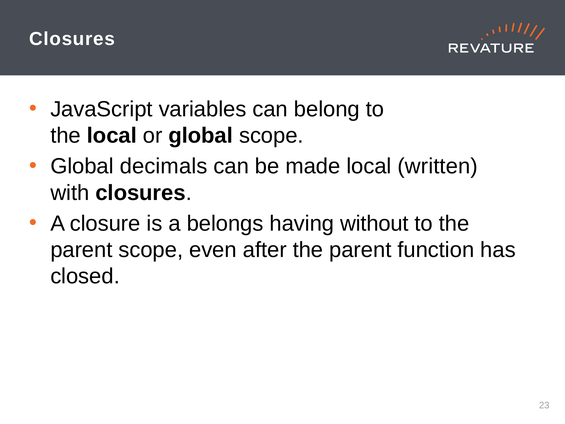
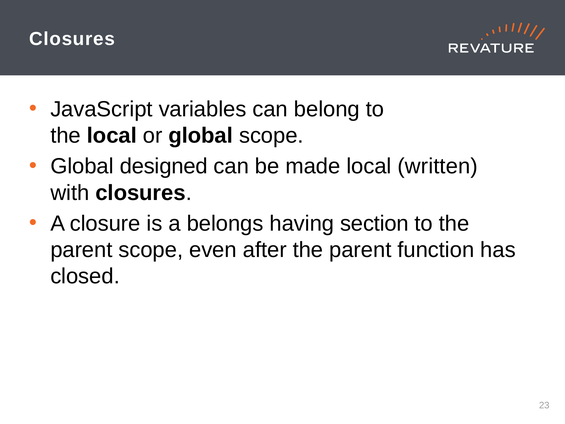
decimals: decimals -> designed (164, 166)
without: without -> section (374, 223)
